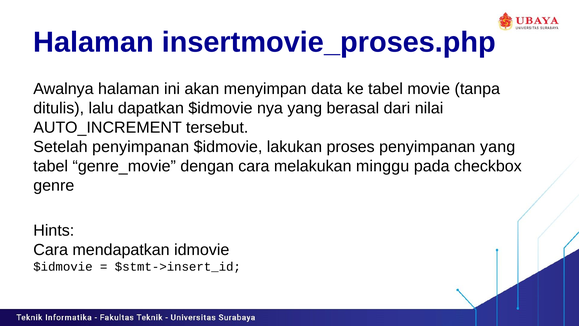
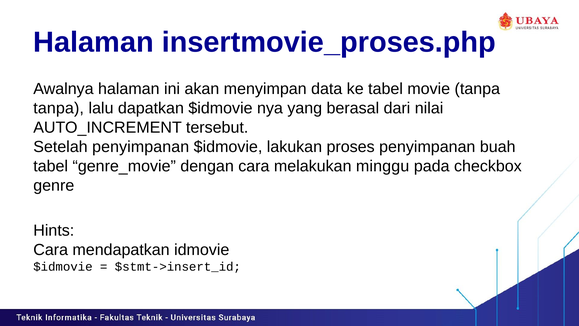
ditulis: ditulis -> tanpa (59, 108)
penyimpanan yang: yang -> buah (498, 147)
